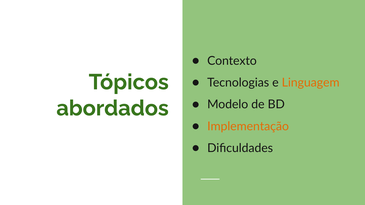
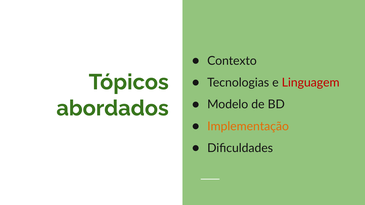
Linguagem colour: orange -> red (311, 83)
